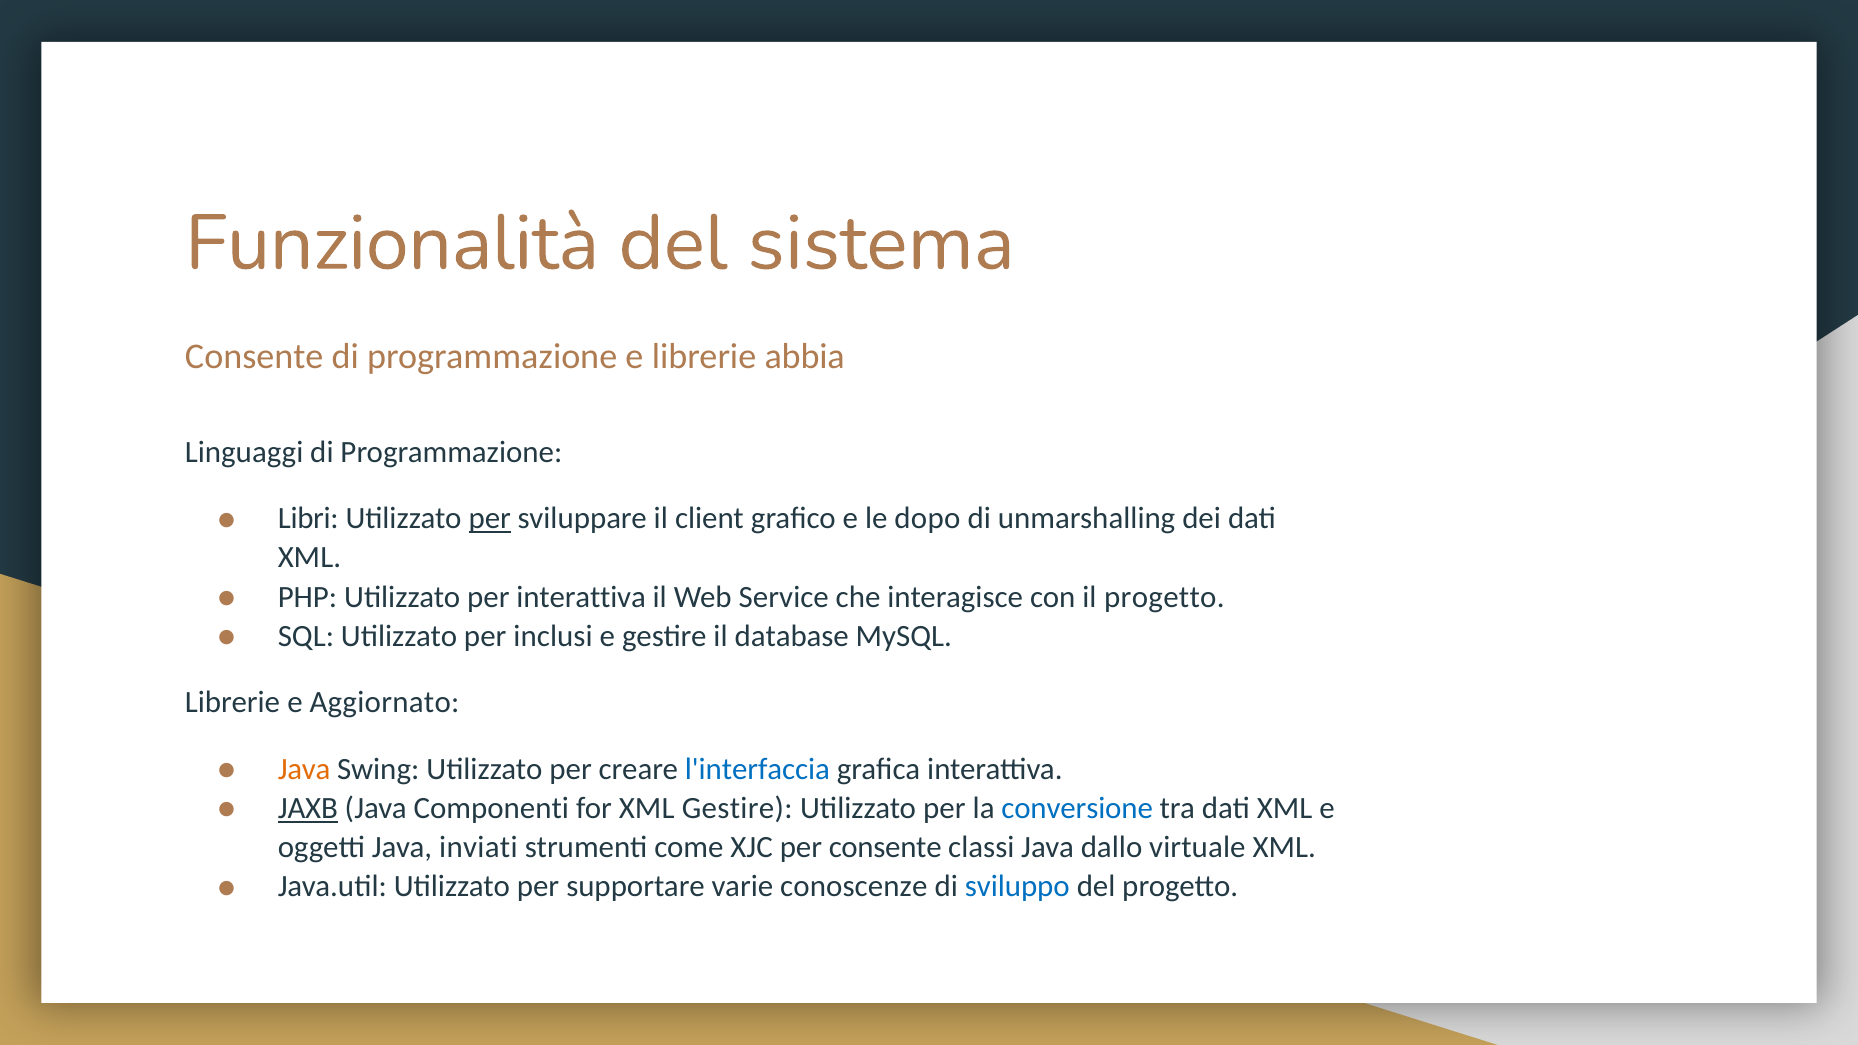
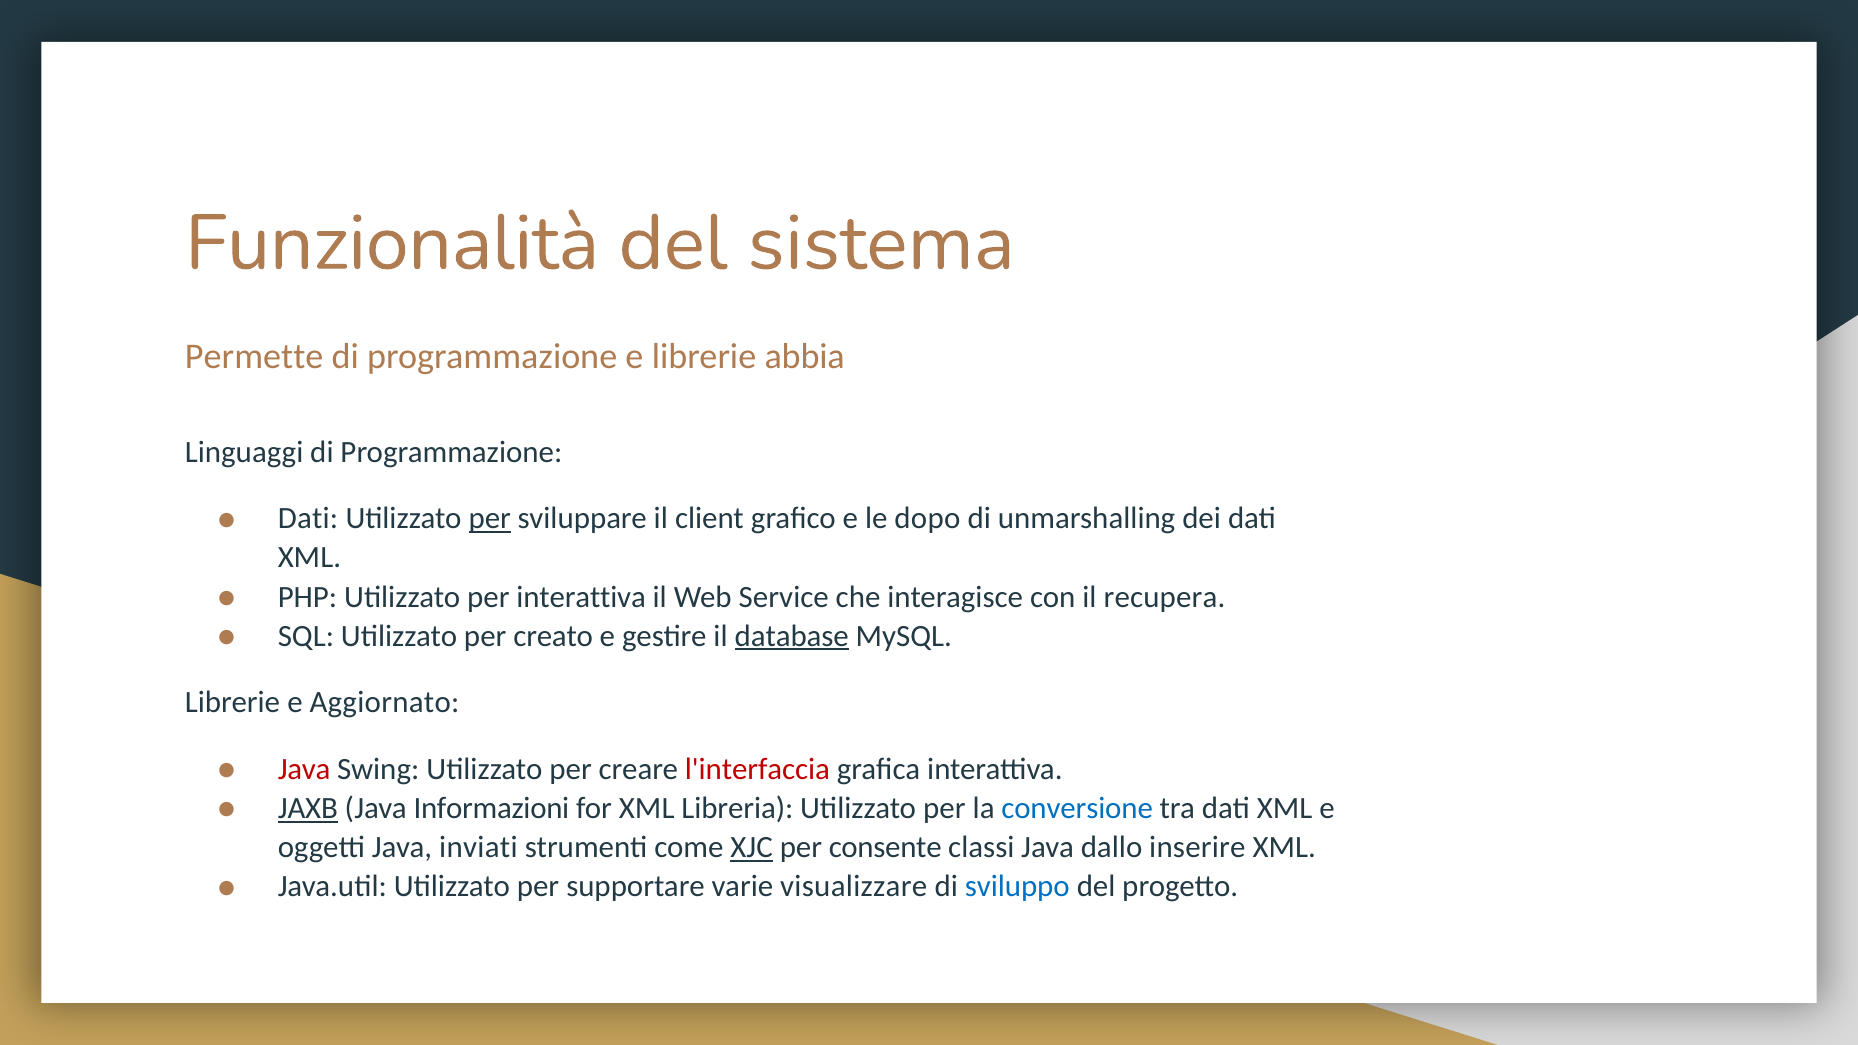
Consente: Consente -> Permette (254, 356)
Libri: Libri -> Dati (308, 519)
il progetto: progetto -> recupera (1164, 597)
inclusi: inclusi -> creato (553, 636)
database underline: none -> present (792, 636)
Java colour: orange -> red (304, 770)
l'interfaccia colour: blue -> red (757, 770)
Componenti: Componenti -> Informazioni (491, 809)
XML Gestire: Gestire -> Libreria (737, 809)
XJC underline: none -> present (752, 848)
virtuale: virtuale -> inserire (1197, 848)
conoscenze: conoscenze -> visualizzare (854, 887)
